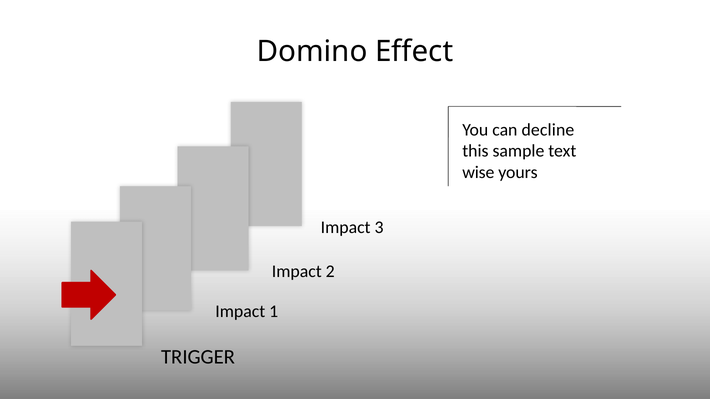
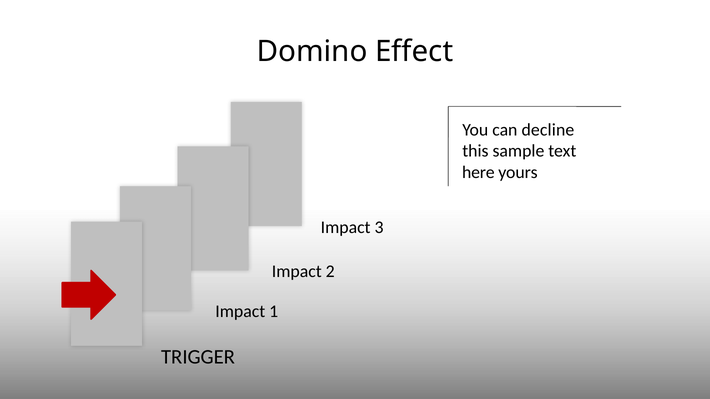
wise: wise -> here (478, 172)
